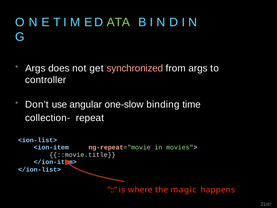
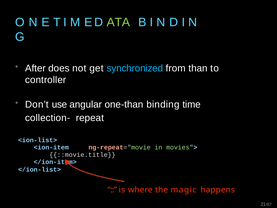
Args: Args -> After (35, 68)
synchronized colour: pink -> light blue (135, 68)
from args: args -> than (198, 68)
one-slow: one-slow -> one-than (124, 104)
